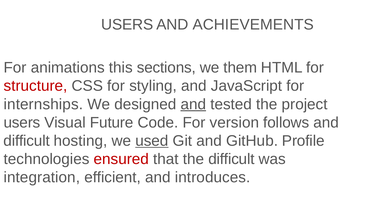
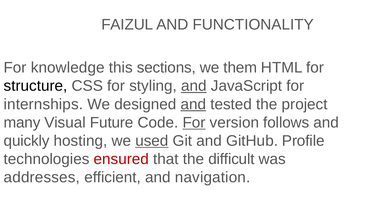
USERS: USERS -> FAIZUL (127, 25)
ACHIEVEMENTS: ACHIEVEMENTS -> FUNCTIONALITY (253, 25)
animations: animations -> knowledge (68, 68)
structure colour: red -> black (35, 86)
and underline: none -> present (194, 86)
users: users -> many (22, 123)
For underline: none -> present (194, 123)
difficult: difficult -> quickly (27, 141)
integration: integration -> addresses (42, 178)
introduces: introduces -> navigation (213, 178)
